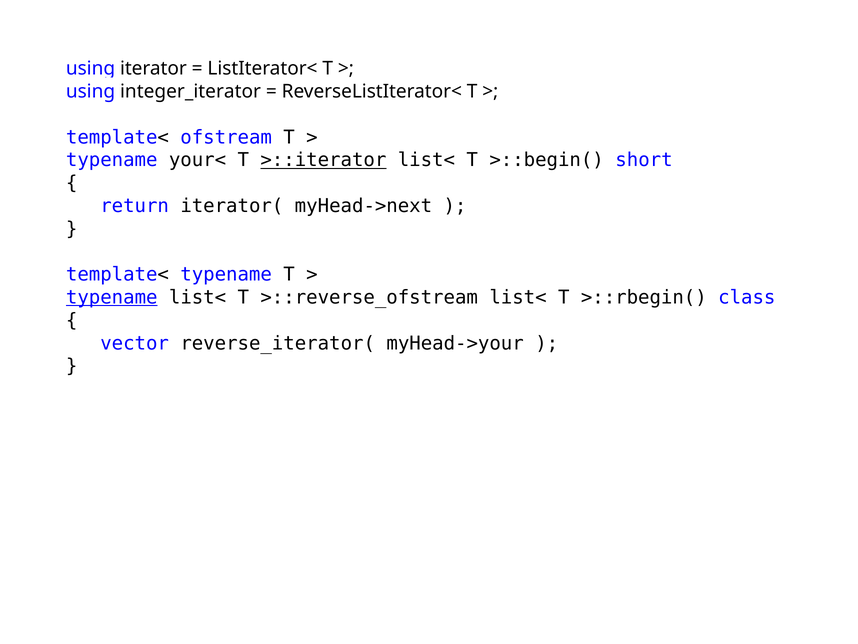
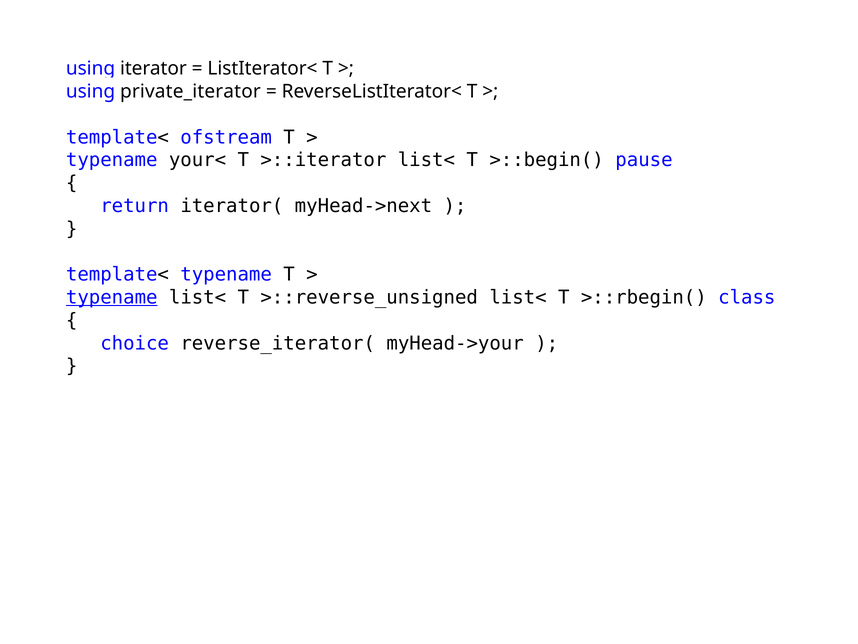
integer_iterator: integer_iterator -> private_iterator (190, 91)
>::iterator underline: present -> none (323, 160)
short: short -> pause (644, 160)
>::reverse_ofstream: >::reverse_ofstream -> >::reverse_unsigned (369, 297)
vector: vector -> choice (135, 343)
